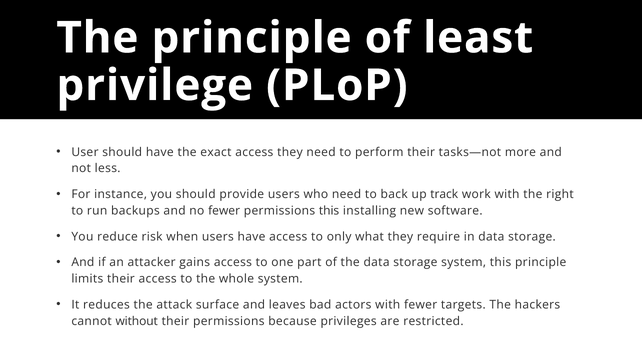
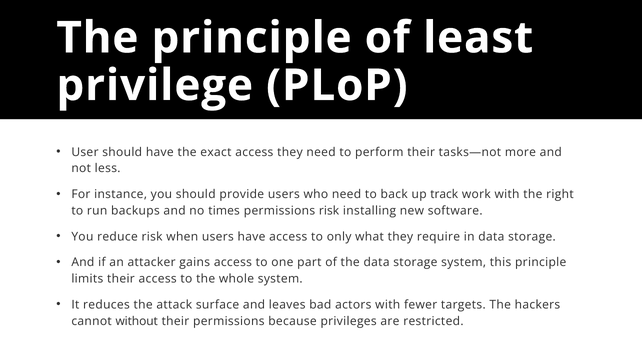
no fewer: fewer -> times (224, 211)
permissions this: this -> risk (329, 211)
